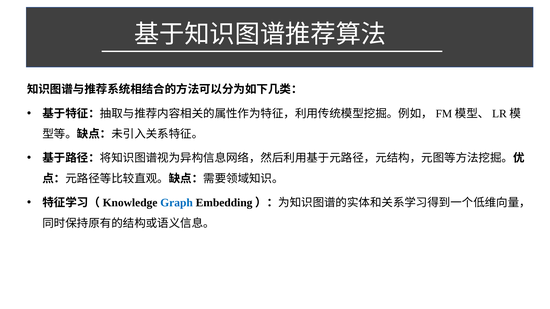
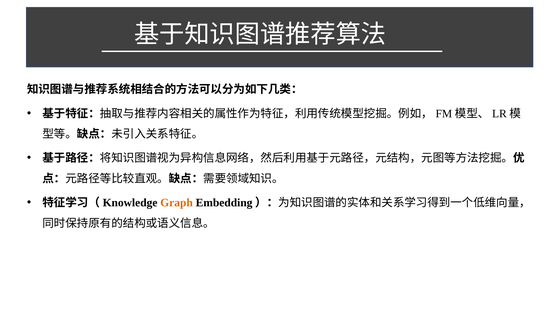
Graph colour: blue -> orange (177, 203)
